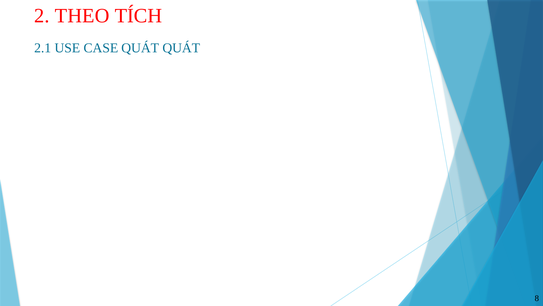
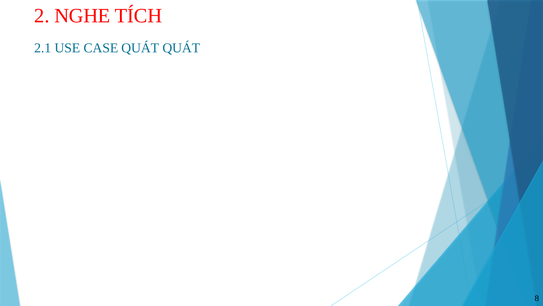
THEO: THEO -> NGHE (82, 16)
